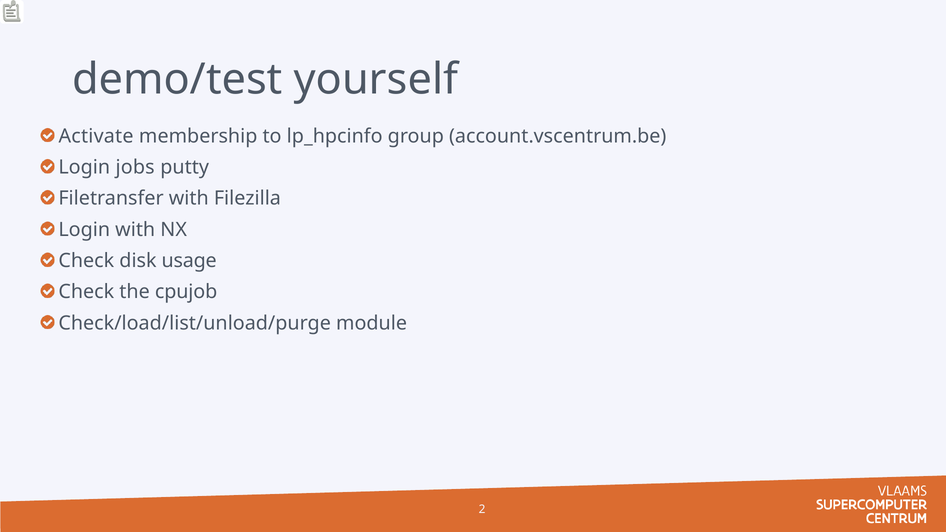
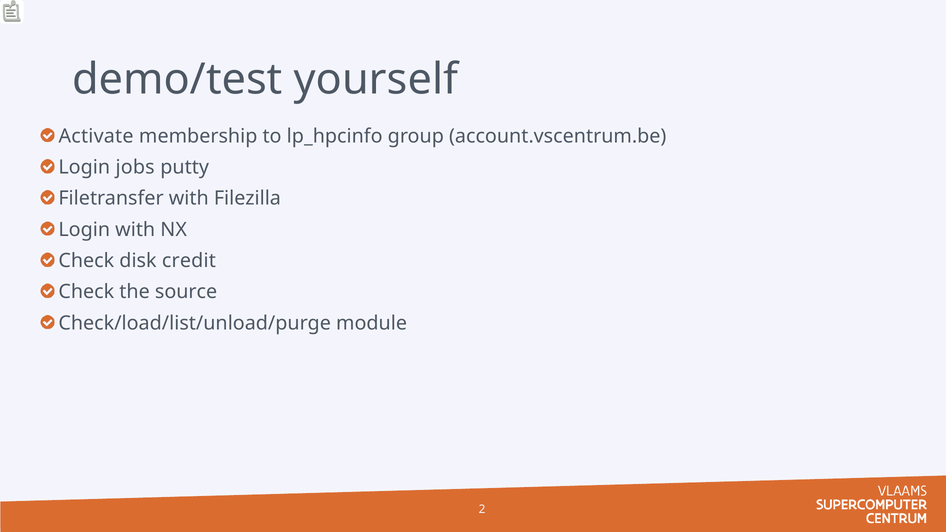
usage: usage -> credit (189, 261)
cpujob: cpujob -> source (186, 292)
